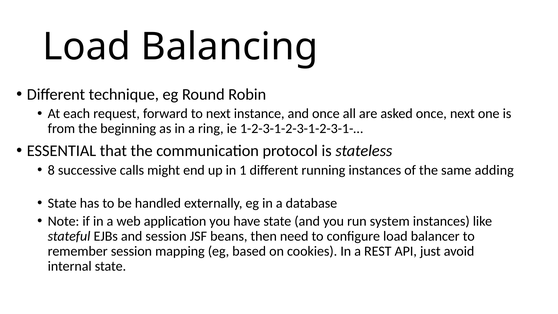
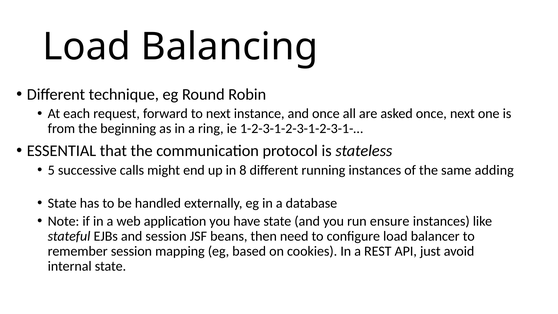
8: 8 -> 5 (51, 170)
1: 1 -> 8 (243, 170)
system: system -> ensure (390, 221)
